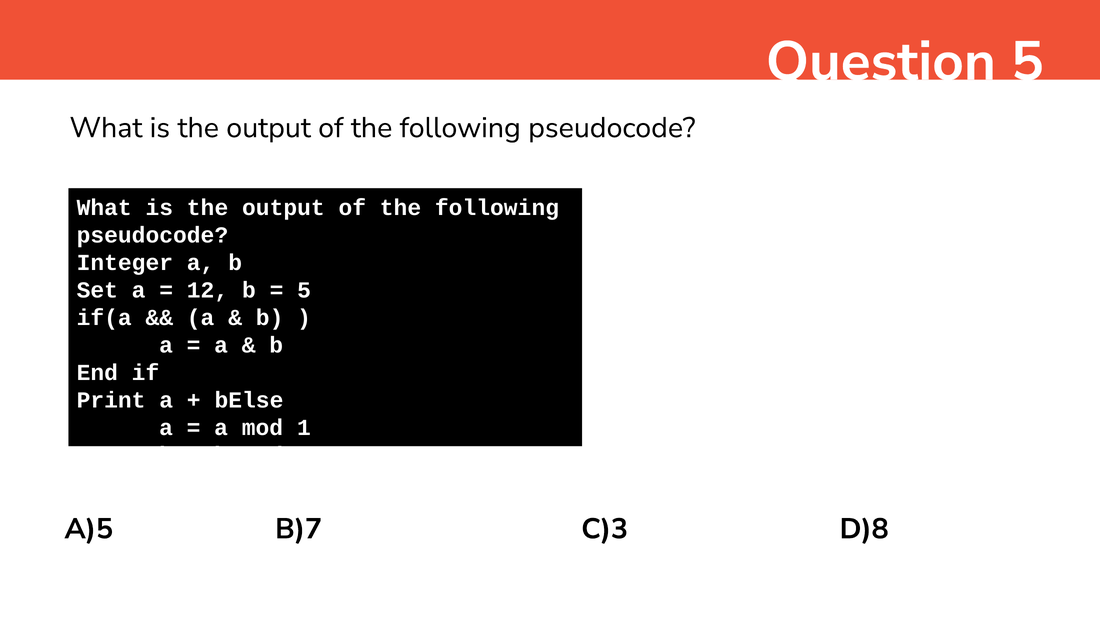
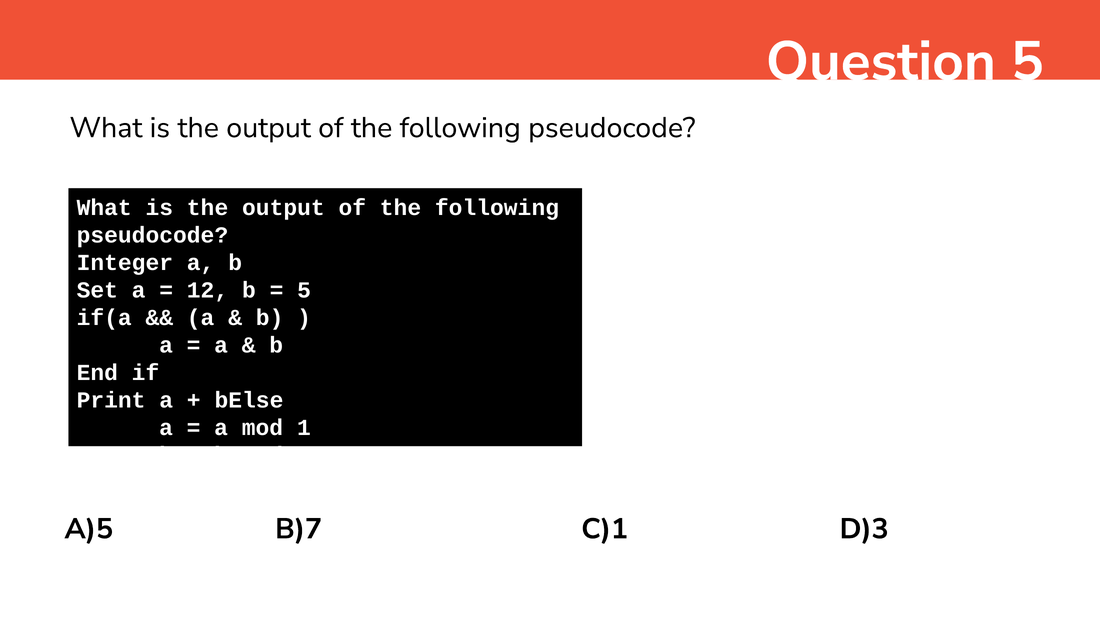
C)3: C)3 -> C)1 (605, 529)
D)8: D)8 -> D)3 (864, 529)
